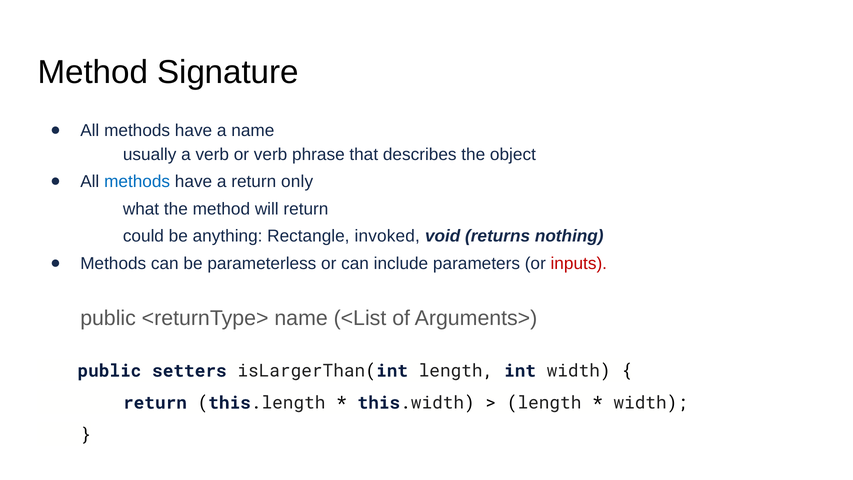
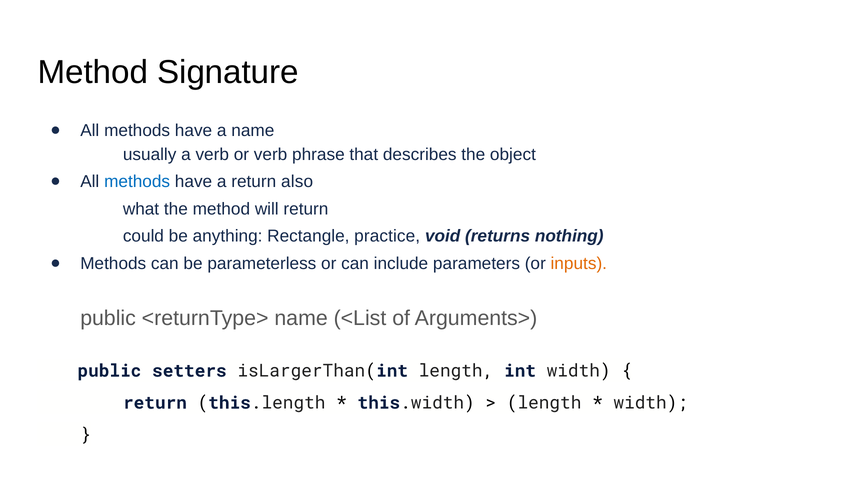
only: only -> also (297, 182)
invoked: invoked -> practice (387, 236)
inputs colour: red -> orange (579, 263)
